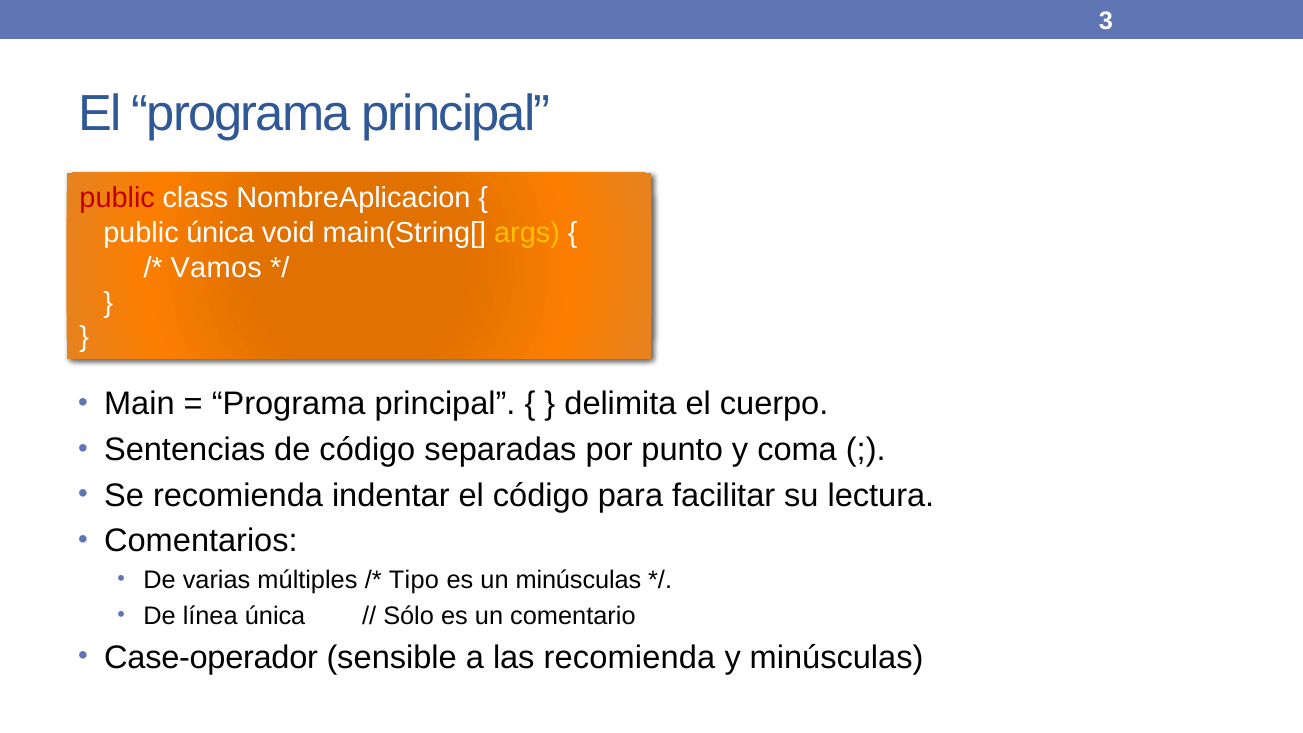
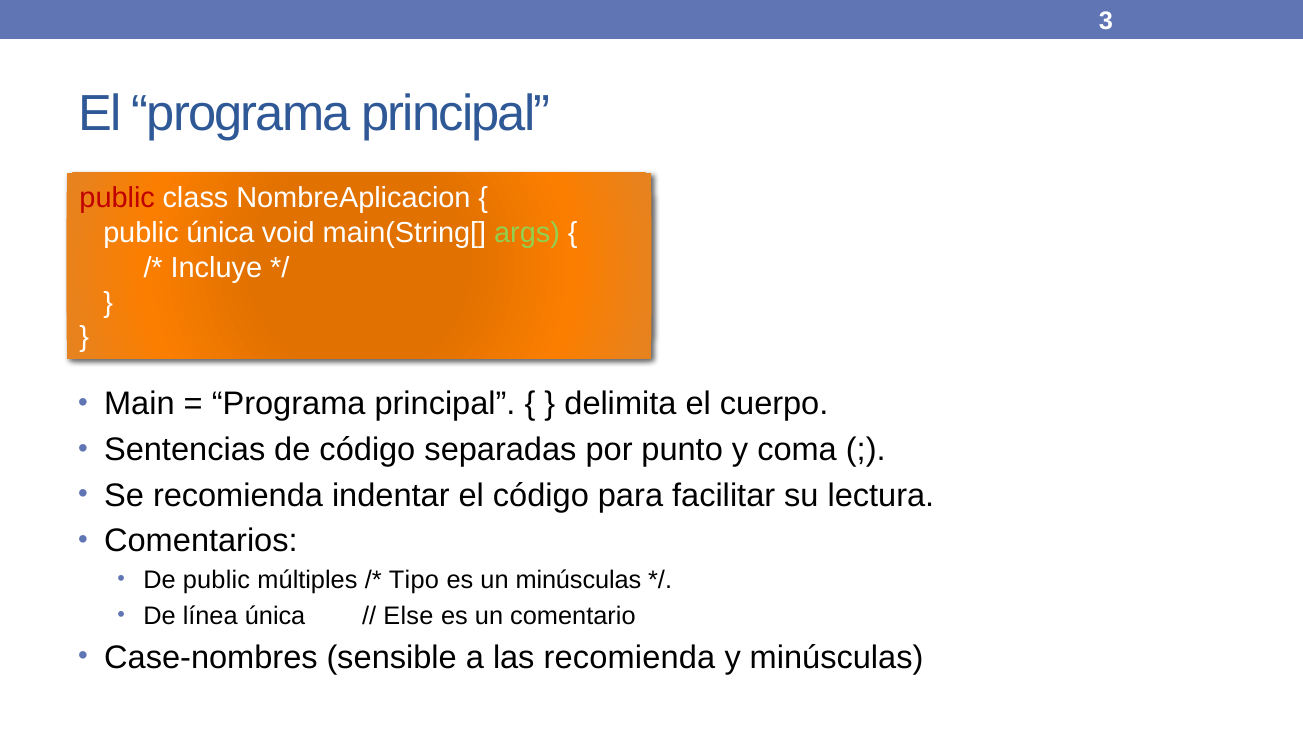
args colour: yellow -> light green (527, 233)
Vamos: Vamos -> Incluye (216, 268)
De varias: varias -> public (216, 580)
Sólo: Sólo -> Else (408, 616)
Case-operador: Case-operador -> Case-nombres (211, 658)
